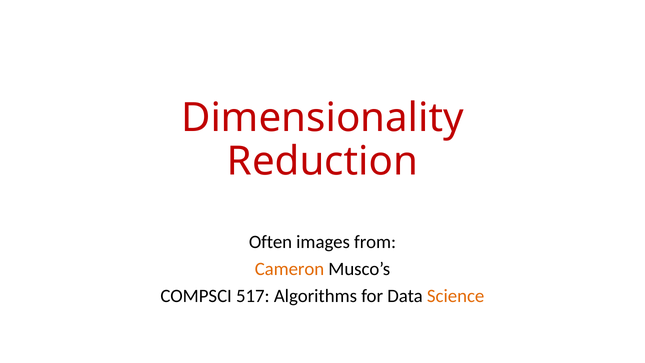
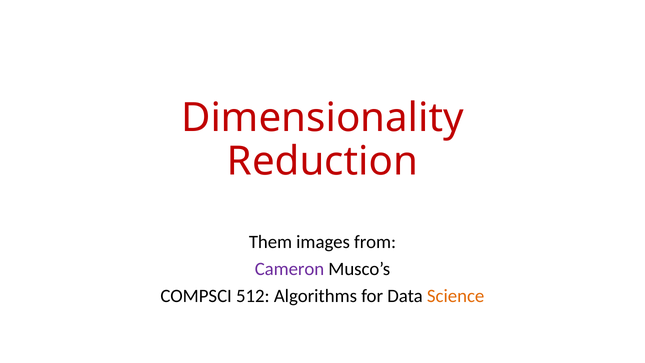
Often: Often -> Them (270, 242)
Cameron colour: orange -> purple (289, 269)
517: 517 -> 512 (253, 296)
